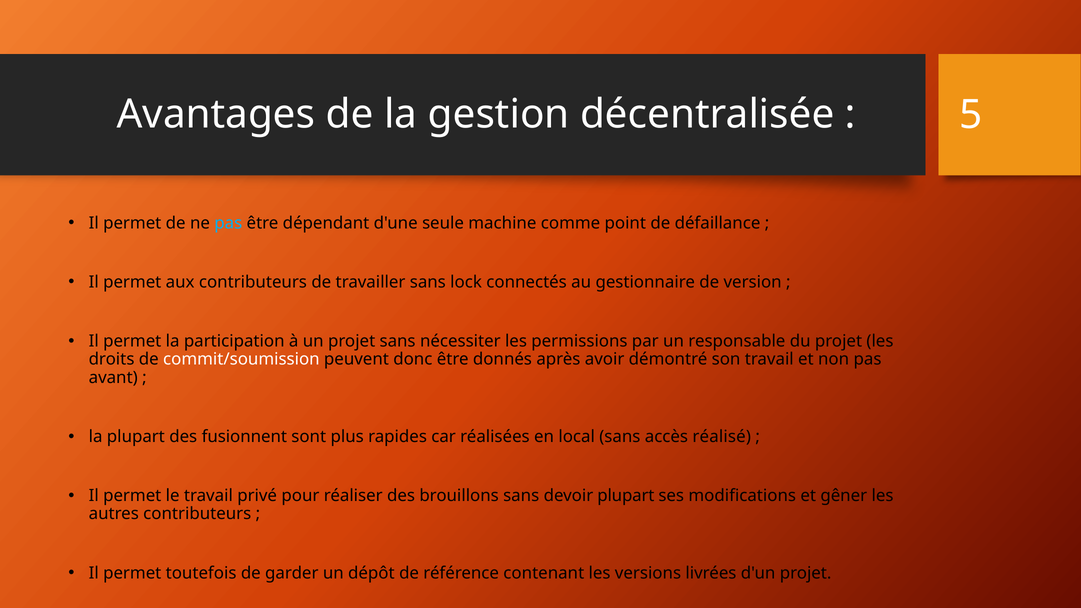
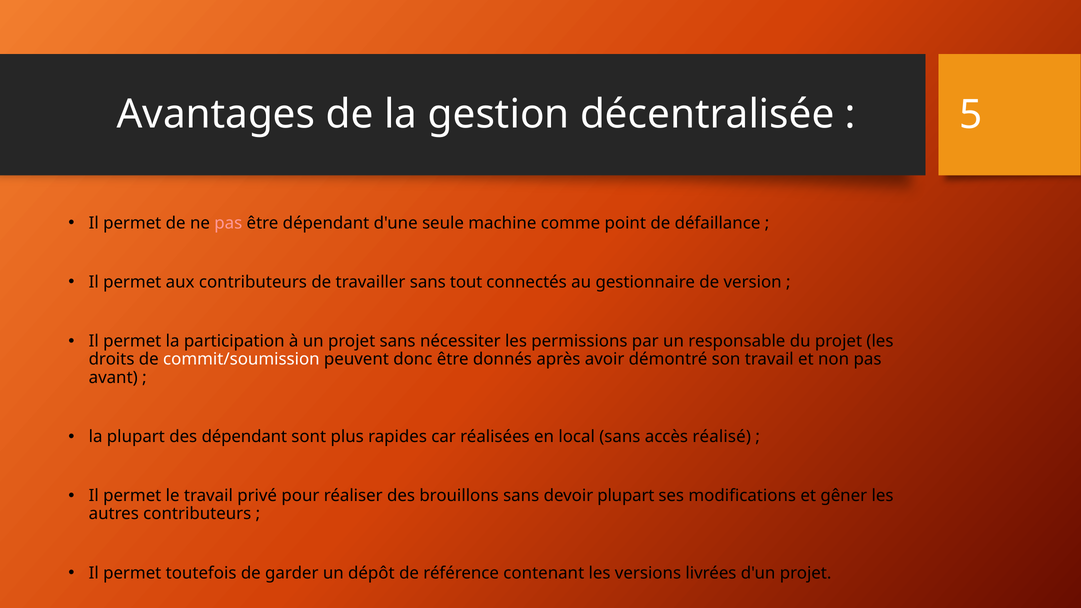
pas colour: light blue -> pink (228, 223)
lock: lock -> tout (466, 282)
des fusionnent: fusionnent -> dépendant (244, 437)
